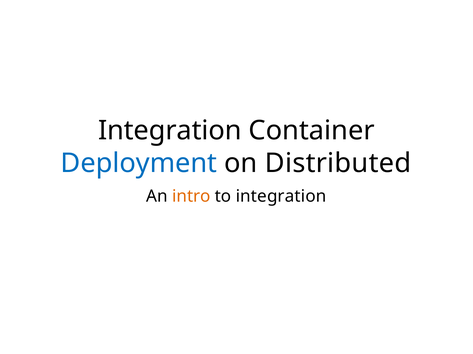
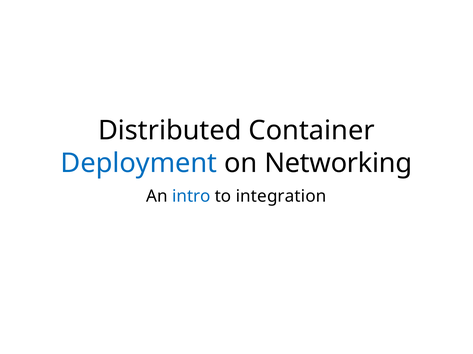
Integration: Integration -> Distributed (170, 131)
Distributed: Distributed -> Networking (338, 163)
intro colour: orange -> blue (191, 197)
